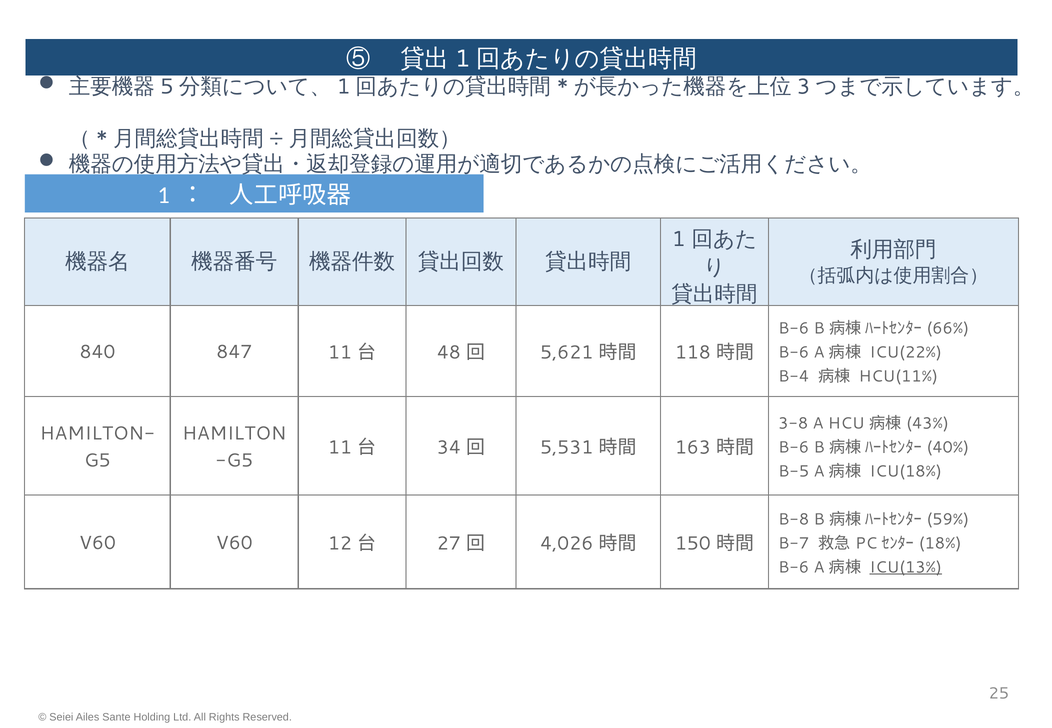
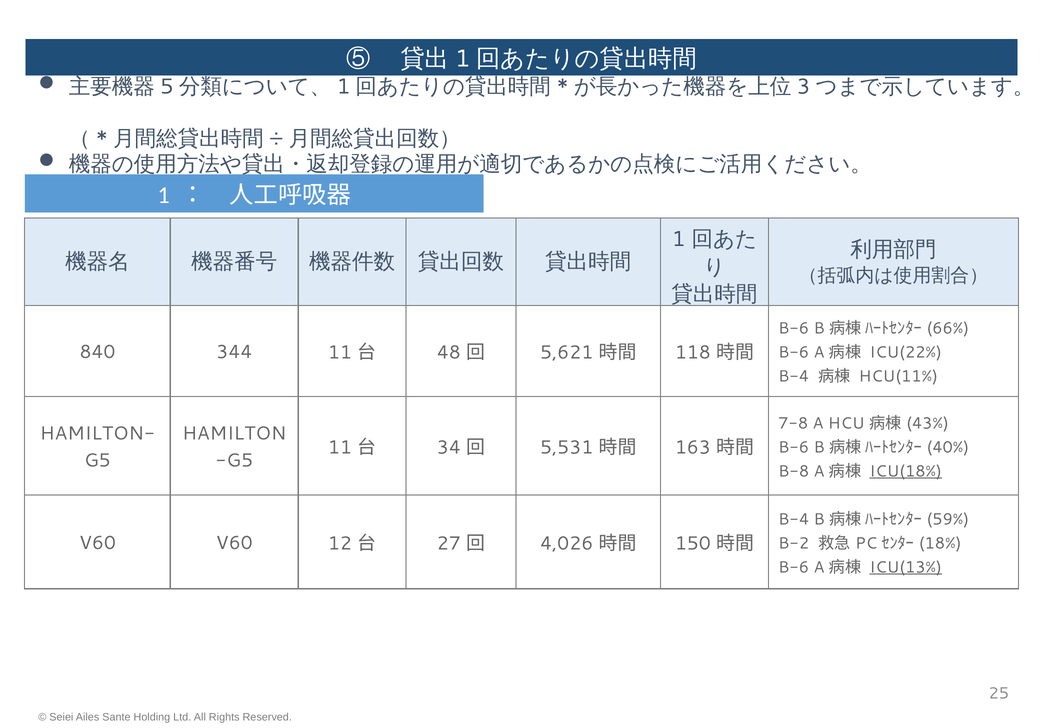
847: 847 -> 344 (234, 352)
3-8: 3-8 -> 7-8 (793, 424)
B-5: B-5 -> B-8 (794, 471)
ICU(18% underline: none -> present (906, 471)
B-8: B-8 -> B-4 (794, 520)
B-7: B-7 -> B-2 (794, 544)
